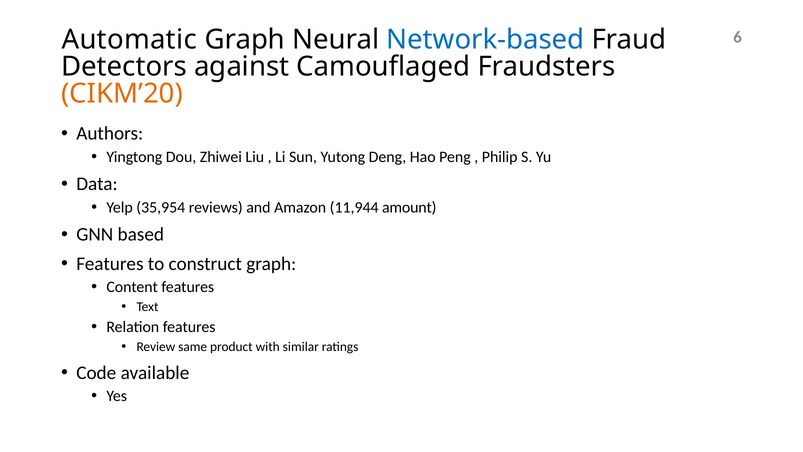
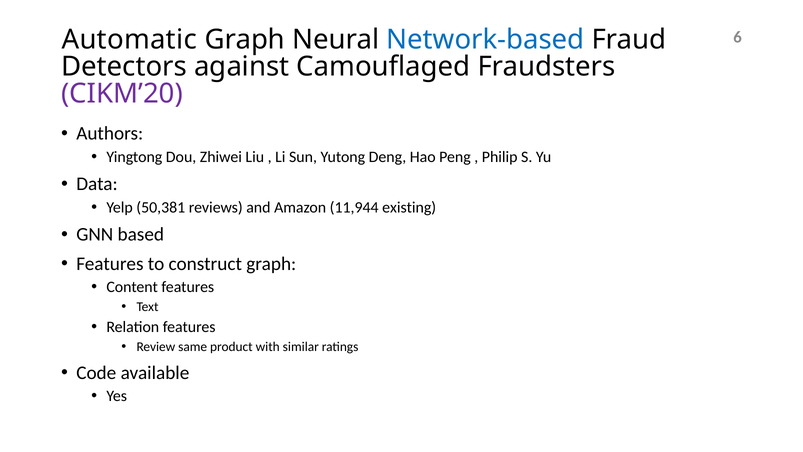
CIKM’20 colour: orange -> purple (122, 93)
35,954: 35,954 -> 50,381 (161, 207)
amount: amount -> existing (409, 207)
